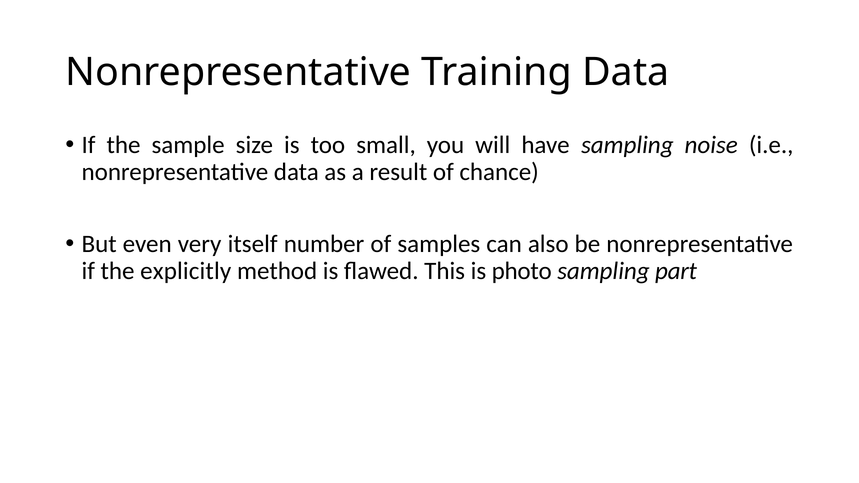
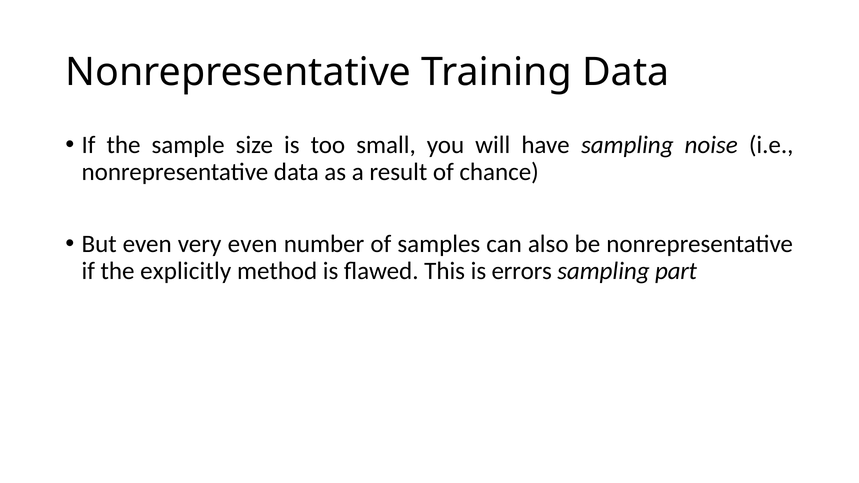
very itself: itself -> even (253, 244)
photo: photo -> errors (522, 271)
